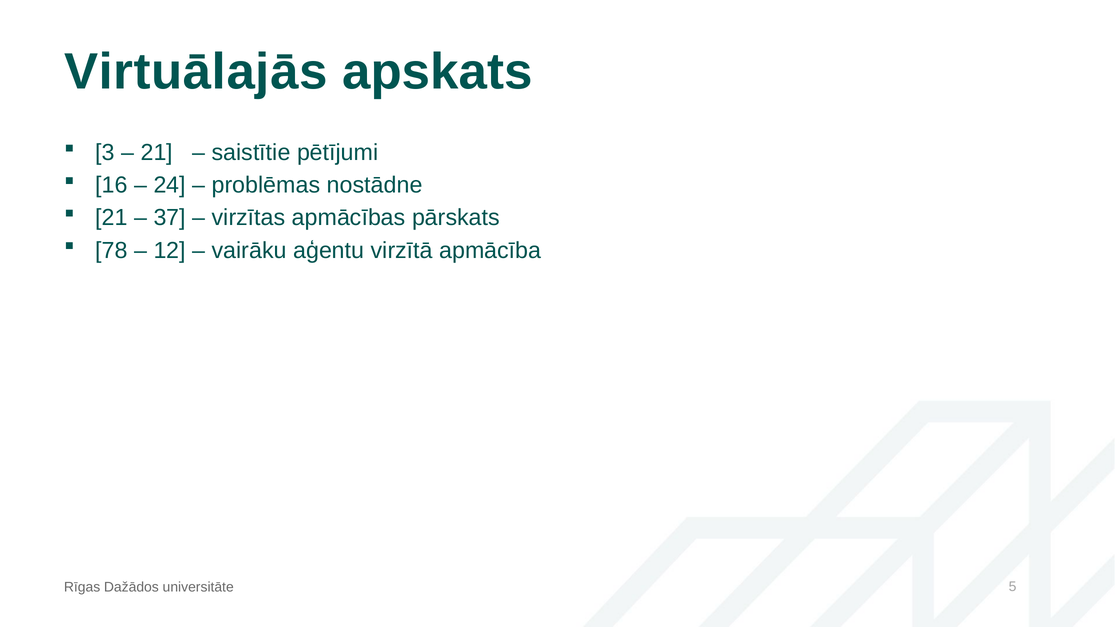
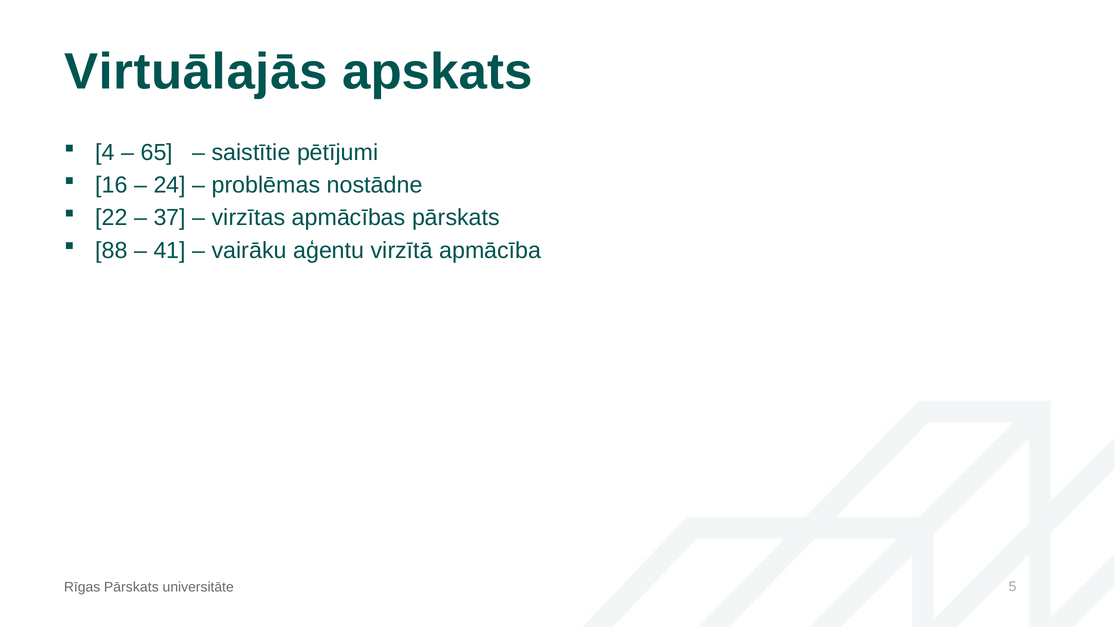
3: 3 -> 4 (105, 153)
21: 21 -> 65 (157, 153)
21: 21 -> 22 (112, 218)
78: 78 -> 88 (112, 250)
12: 12 -> 41 (170, 250)
Rīgas Dažādos: Dažādos -> Pārskats (131, 587)
